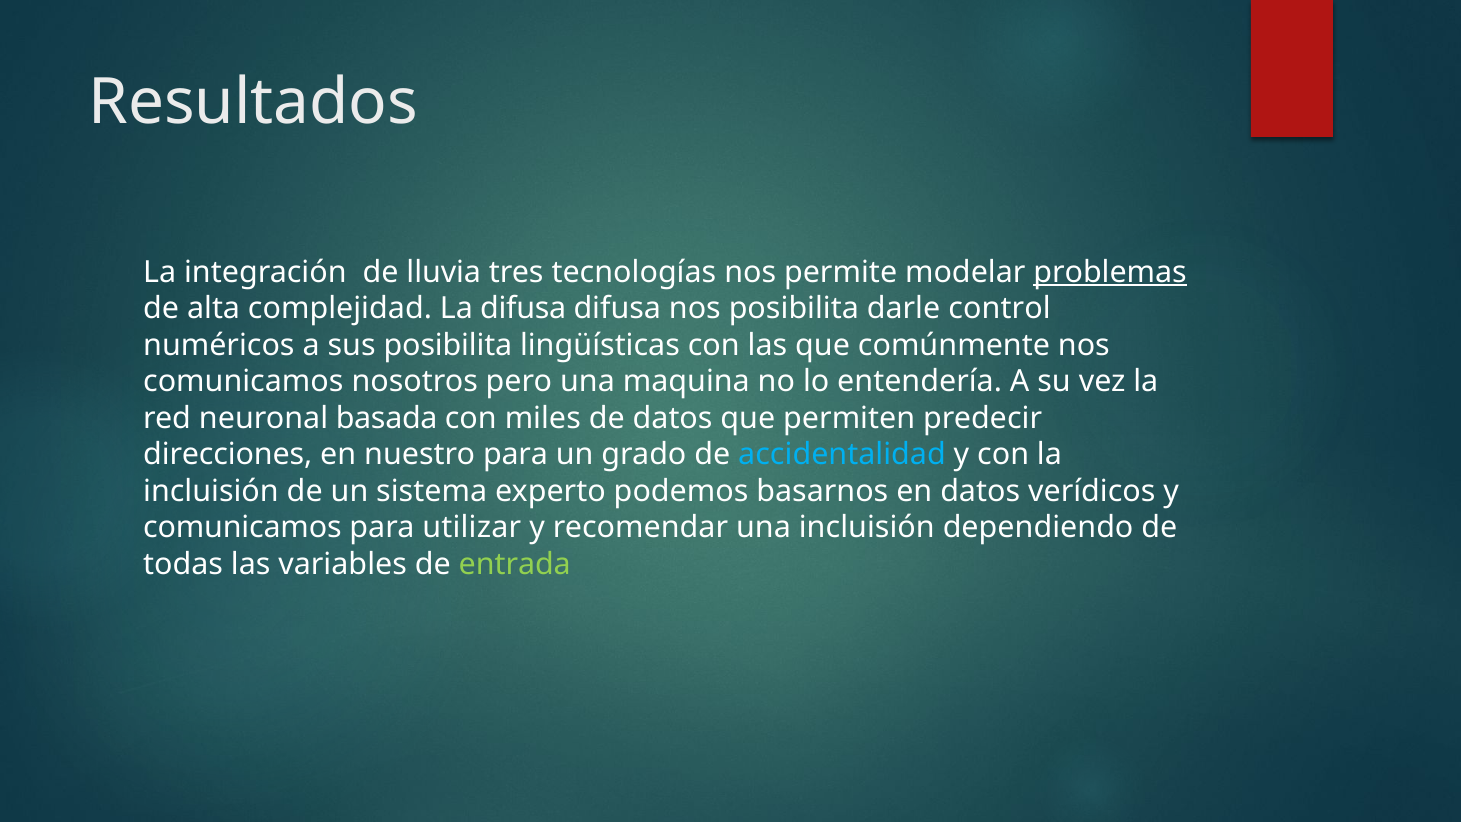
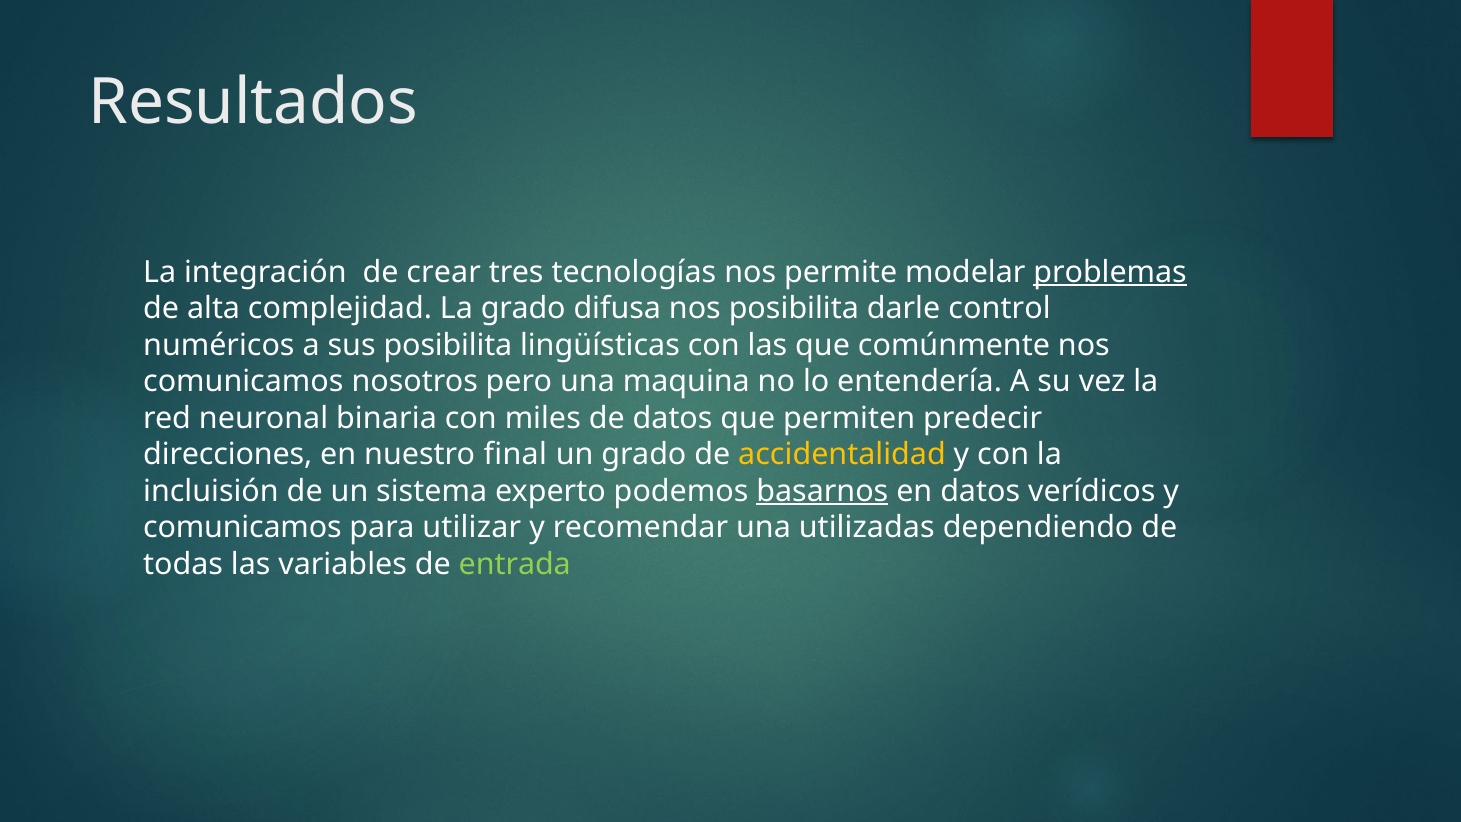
lluvia: lluvia -> crear (444, 272)
La difusa: difusa -> grado (523, 308)
basada: basada -> binaria (386, 418)
nuestro para: para -> final (515, 455)
accidentalidad colour: light blue -> yellow (842, 455)
basarnos underline: none -> present (822, 491)
una incluisión: incluisión -> utilizadas (867, 528)
